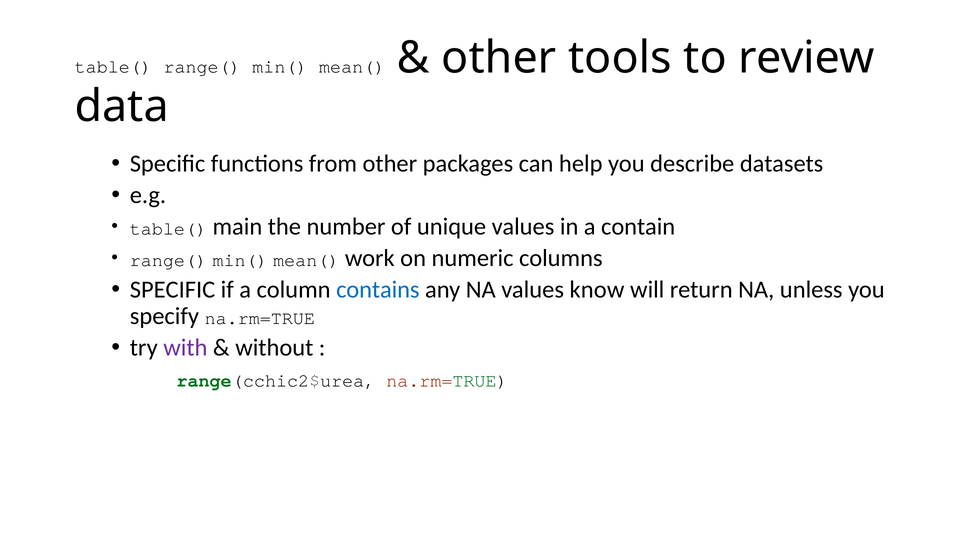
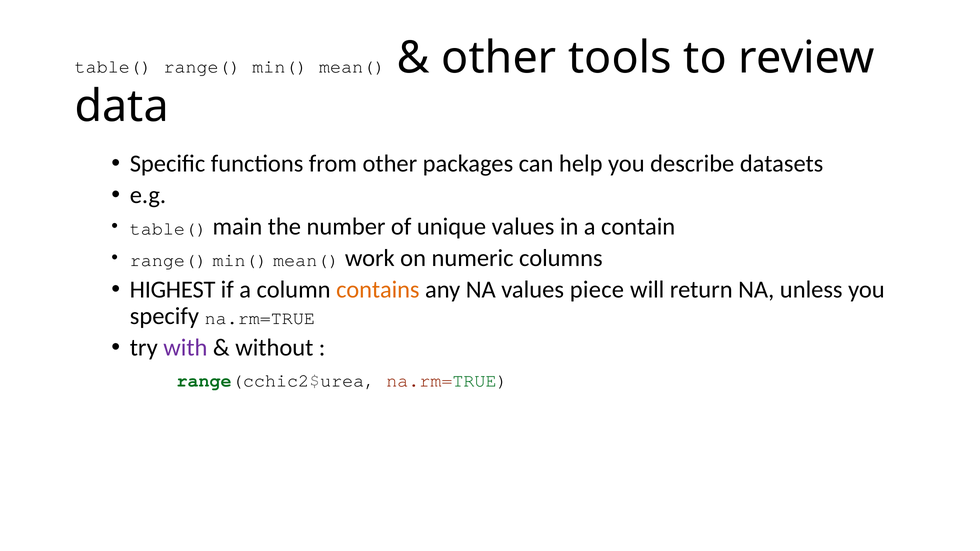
SPECIFIC: SPECIFIC -> HIGHEST (173, 290)
contains colour: blue -> orange (378, 290)
know: know -> piece (597, 290)
